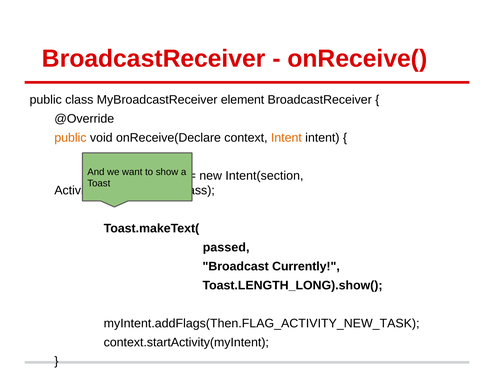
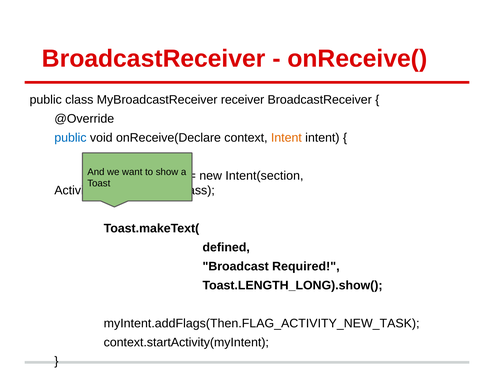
element: element -> receiver (243, 100)
public colour: orange -> blue (70, 138)
passed: passed -> defined (226, 247)
Currently: Currently -> Required (306, 266)
